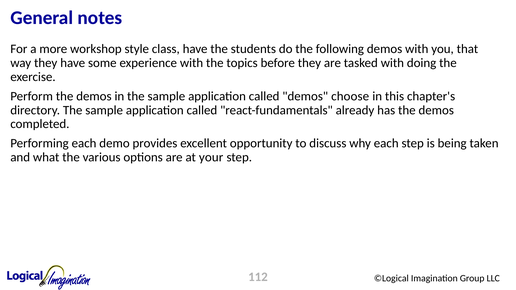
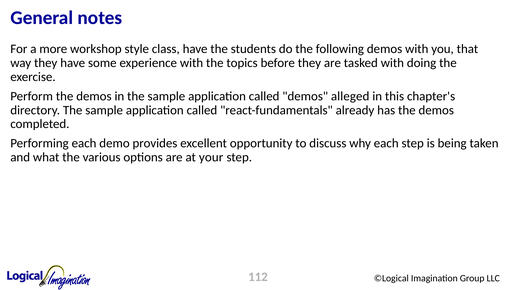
choose: choose -> alleged (350, 96)
